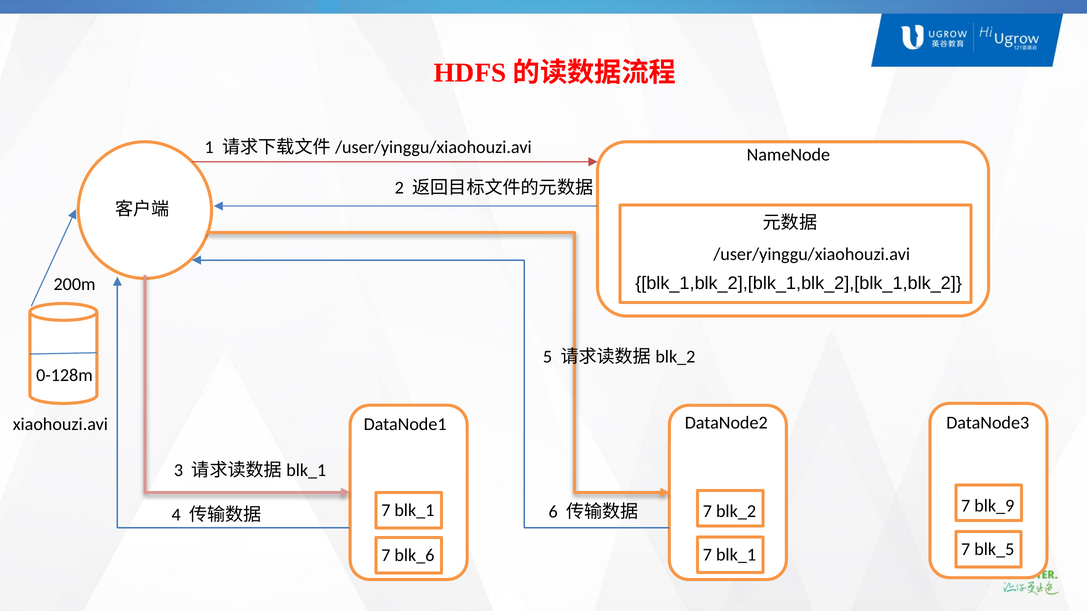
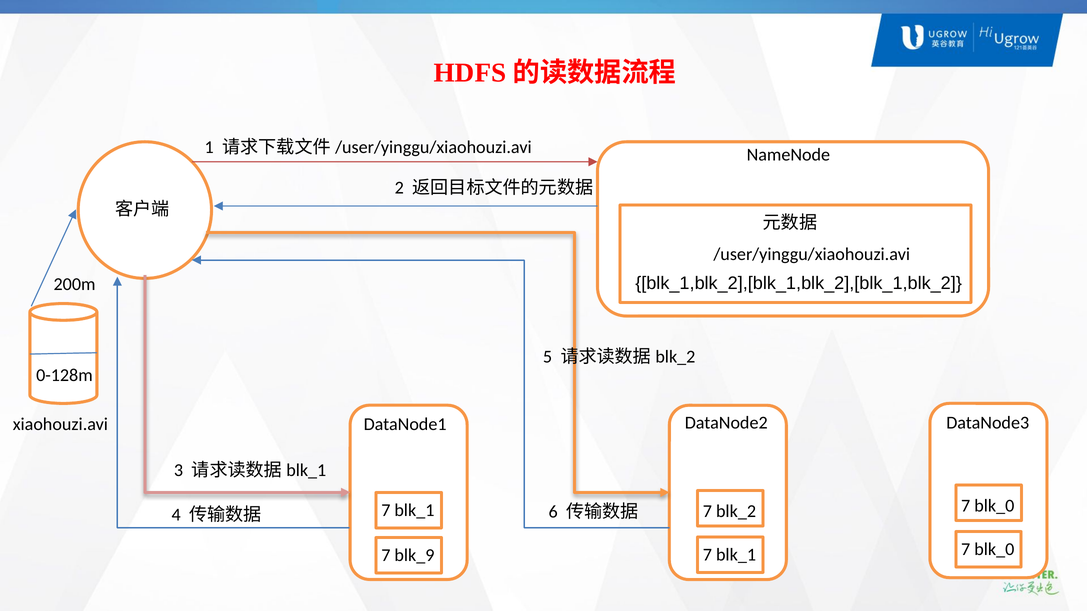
blk_9: blk_9 -> blk_0 (994, 506)
blk_5: blk_5 -> blk_0 (994, 550)
blk_6: blk_6 -> blk_9 (414, 556)
